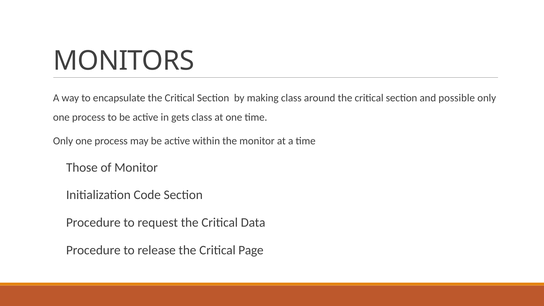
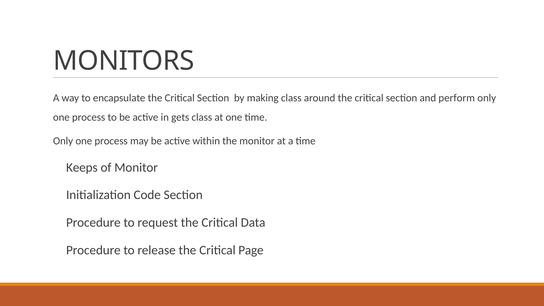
possible: possible -> perform (457, 98)
Those: Those -> Keeps (82, 167)
